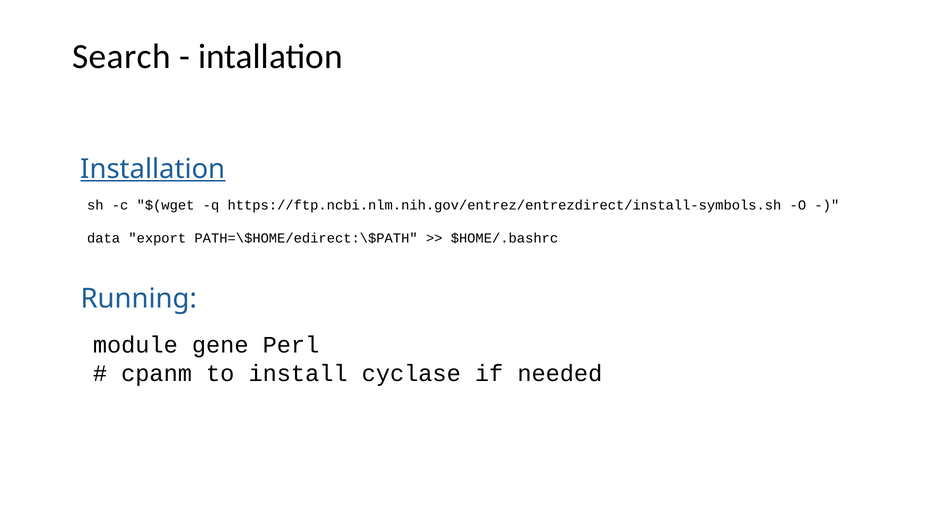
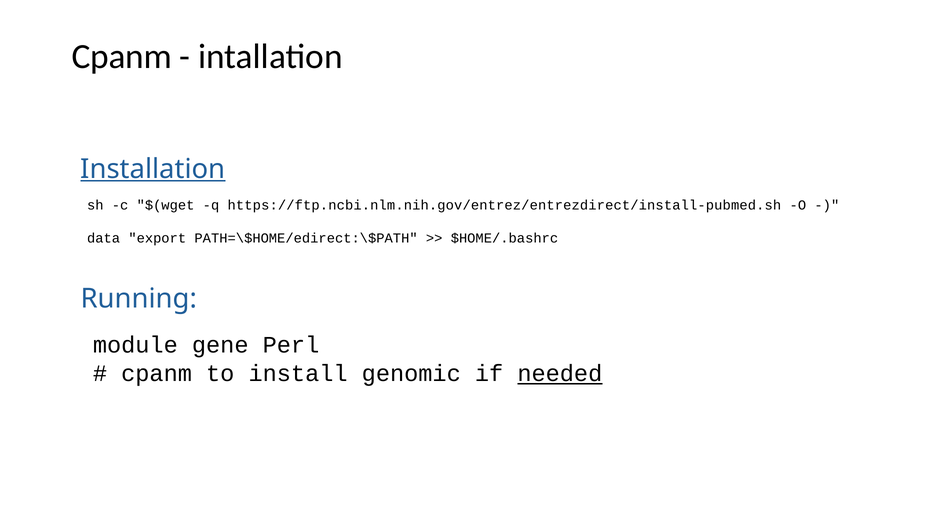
Search: Search -> Cpanm (122, 56)
https://ftp.ncbi.nlm.nih.gov/entrez/entrezdirect/install-symbols.sh: https://ftp.ncbi.nlm.nih.gov/entrez/entrezdirect/install-symbols.sh -> https://ftp.ncbi.nlm.nih.gov/entrez/entrezdirect/install-pubmed.sh (504, 206)
cyclase: cyclase -> genomic (411, 374)
needed underline: none -> present (560, 374)
